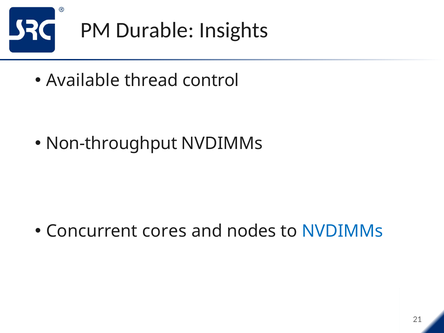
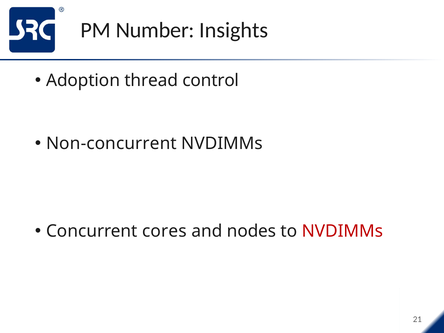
Durable: Durable -> Number (155, 30)
Available: Available -> Adoption (83, 80)
Non-throughput: Non-throughput -> Non-concurrent (111, 143)
NVDIMMs colour: blue -> red (342, 231)
